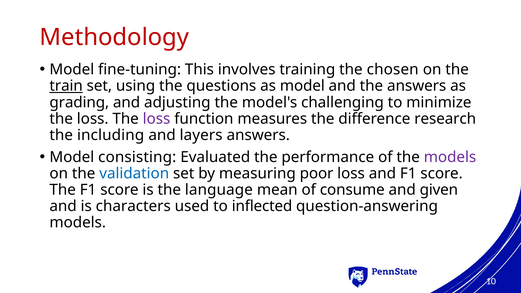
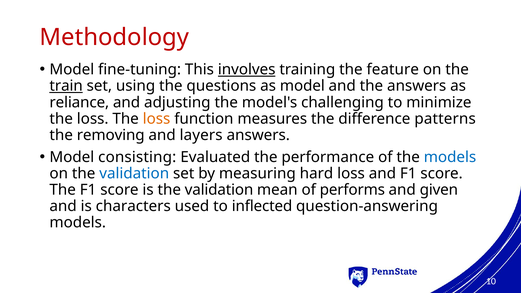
involves underline: none -> present (247, 70)
chosen: chosen -> feature (393, 70)
grading: grading -> reliance (79, 102)
loss colour: purple -> orange (157, 119)
research: research -> patterns (445, 119)
including: including -> removing (111, 135)
models colour: purple -> blue (450, 157)
poor: poor -> hard (316, 173)
is the language: language -> validation (219, 190)
consume: consume -> performs (352, 190)
